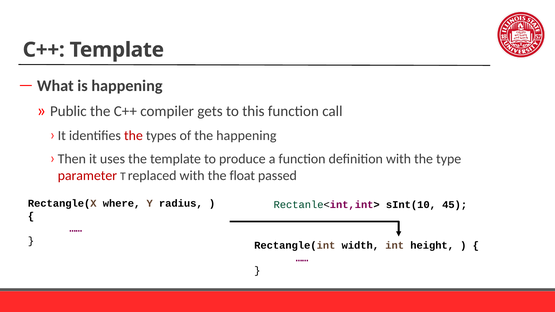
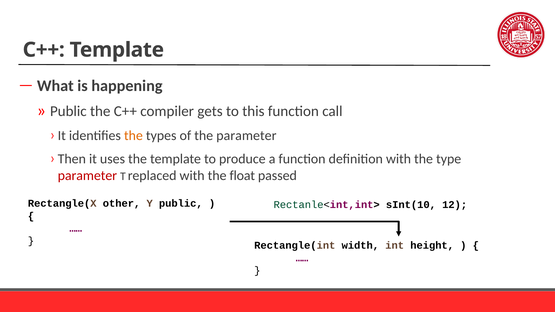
the colour: red -> orange (133, 136)
the happening: happening -> parameter (246, 136)
where: where -> other (122, 204)
Y radius: radius -> public (181, 204)
45: 45 -> 12 (455, 205)
